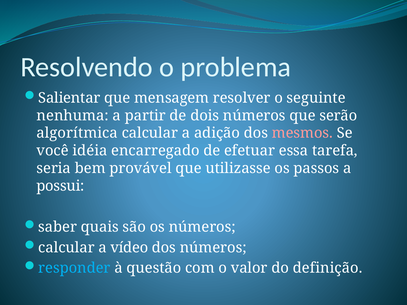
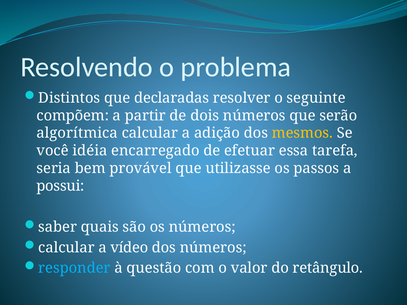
Salientar: Salientar -> Distintos (69, 98)
mensagem: mensagem -> declaradas (172, 98)
nenhuma: nenhuma -> compõem (73, 116)
mesmos colour: pink -> yellow (302, 133)
definição: definição -> retângulo (328, 268)
